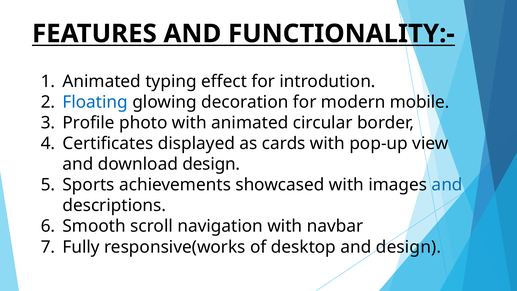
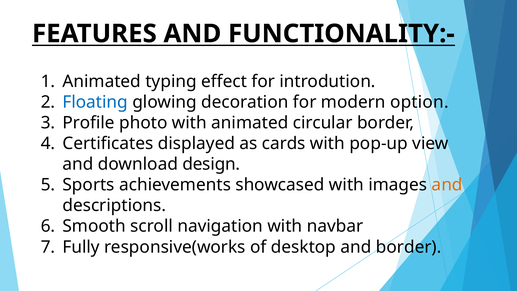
mobile: mobile -> option (419, 102)
and colour: blue -> orange (447, 185)
and design: design -> border (409, 247)
